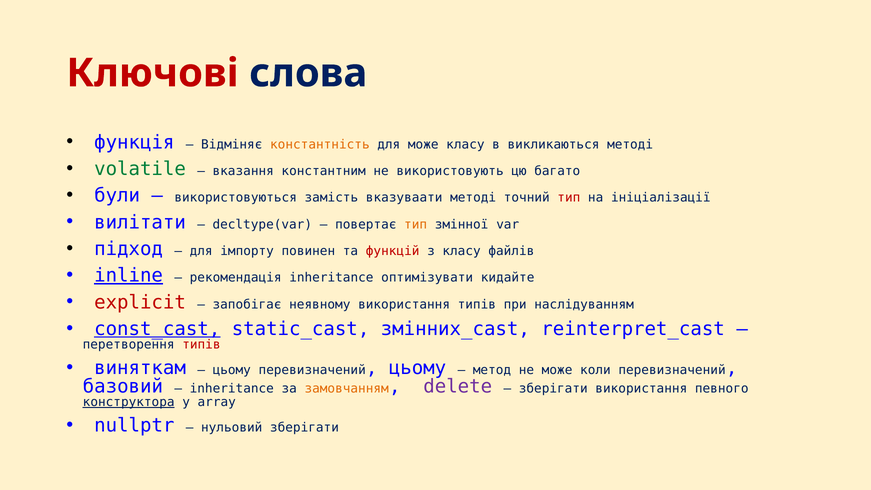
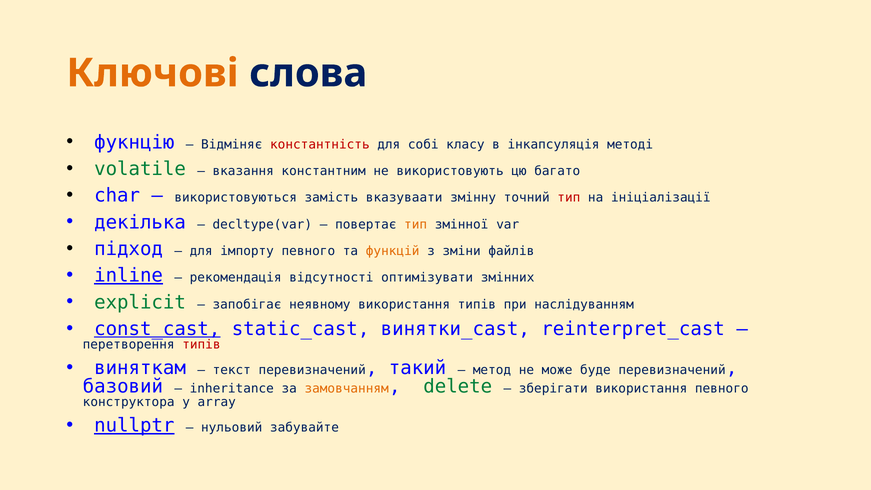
Ключові colour: red -> orange (153, 73)
функція: функція -> фукнцію (134, 142)
константність colour: orange -> red (320, 144)
для може: може -> собі (423, 144)
викликаються: викликаються -> інкапсуляція (554, 144)
були: були -> char (117, 196)
вказуваати методі: методі -> змінну (473, 198)
вилітати: вилітати -> декілька (140, 222)
імпорту повинен: повинен -> певного (308, 251)
функцій colour: red -> orange (393, 251)
з класу: класу -> зміни (462, 251)
рекомендація inheritance: inheritance -> відсутності (331, 278)
кидайте: кидайте -> змінних (508, 278)
explicit colour: red -> green (140, 302)
змінних_cast: змінних_cast -> винятки_cast (455, 329)
цьому: цьому -> текст (232, 370)
цьому: цьому -> такий (417, 368)
коли: коли -> буде (595, 370)
delete colour: purple -> green (458, 386)
конструктора underline: present -> none (129, 402)
nullptr underline: none -> present (134, 425)
нульовий зберігати: зберігати -> забувайте (304, 428)
